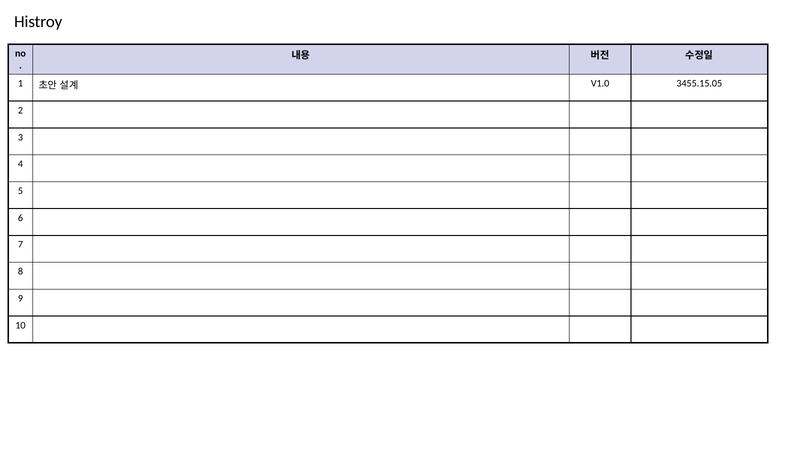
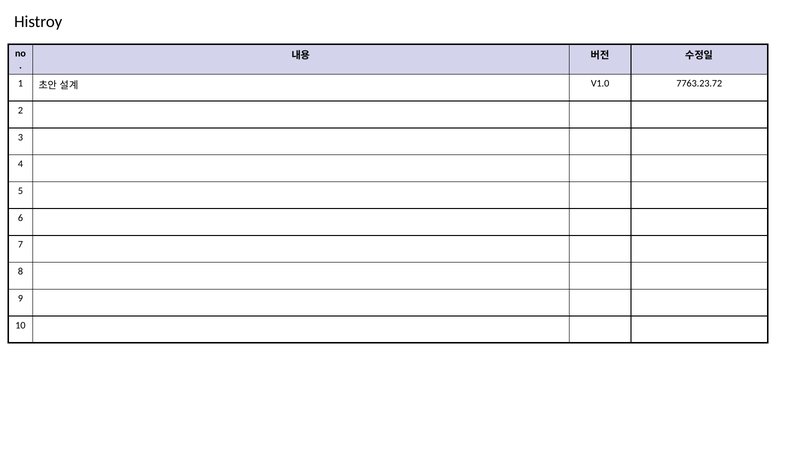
3455.15.05: 3455.15.05 -> 7763.23.72 (699, 84)
